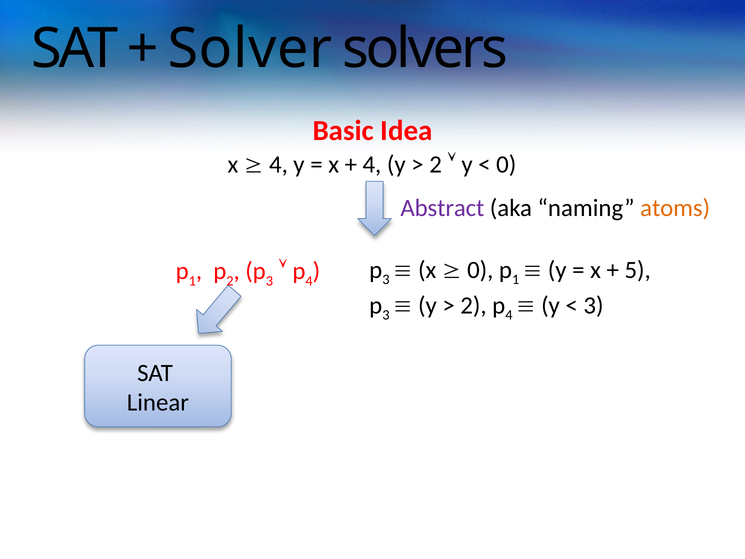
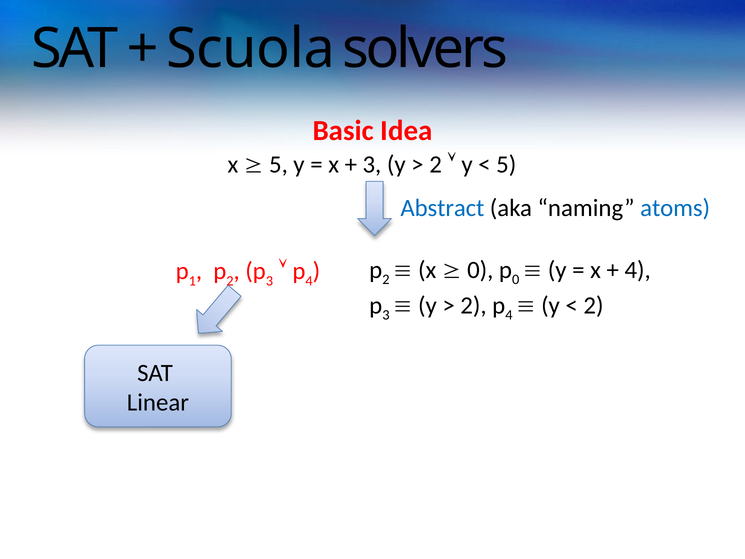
Solver: Solver -> Scuola (251, 49)
4: 4 -> 5 (278, 164)
4: 4 -> 3 (372, 164)
0: 0 -> 5 (506, 164)
Abstract colour: purple -> blue (442, 208)
atoms colour: orange -> blue (675, 208)
3: 3 -> 2 (386, 279)
1: 1 -> 0 (516, 279)
5: 5 -> 4 (638, 270)
3: 3 -> 2 (593, 305)
